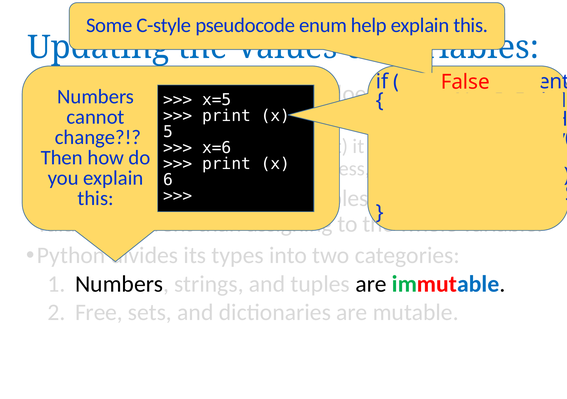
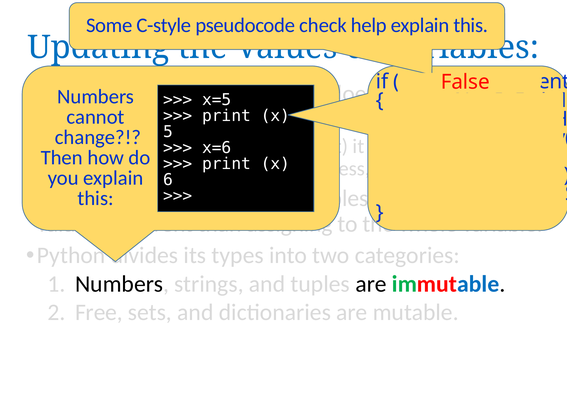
enum: enum -> check (323, 25)
